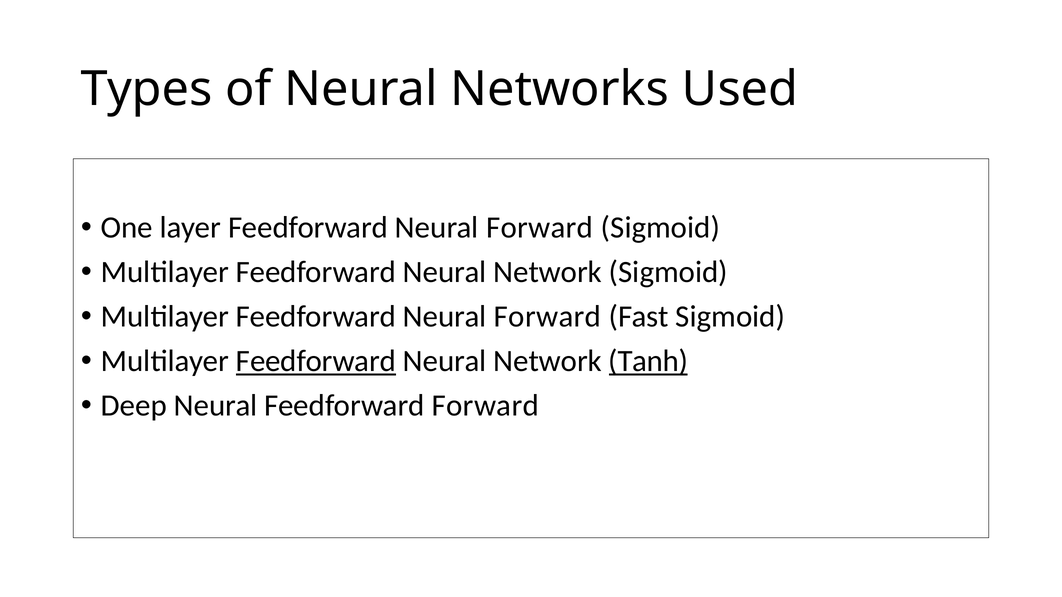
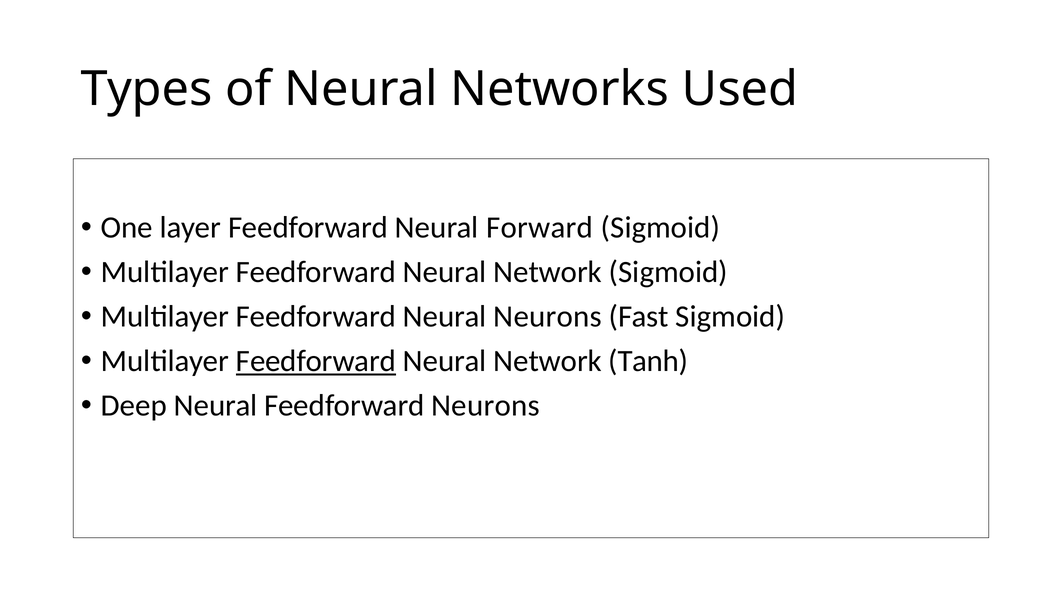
Multilayer Feedforward Neural Forward: Forward -> Neurons (548, 317)
Tanh underline: present -> none (648, 361)
Feedforward Forward: Forward -> Neurons (485, 406)
